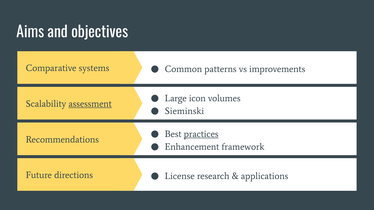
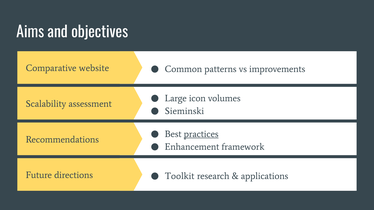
systems: systems -> website (94, 68)
assessment underline: present -> none (90, 104)
License: License -> Toolkit (180, 176)
